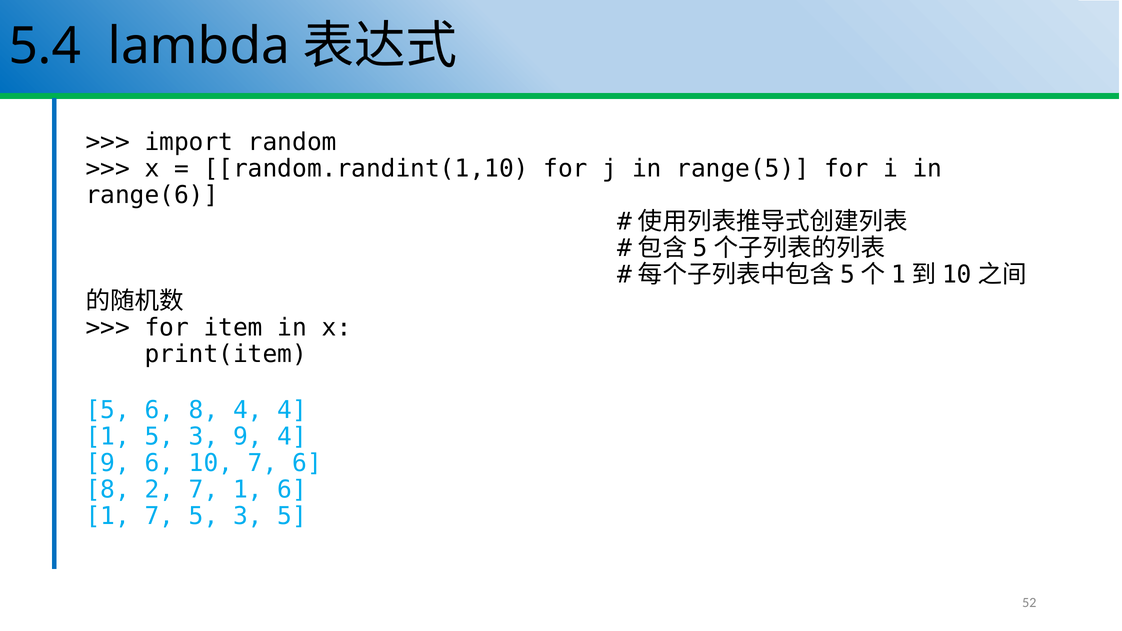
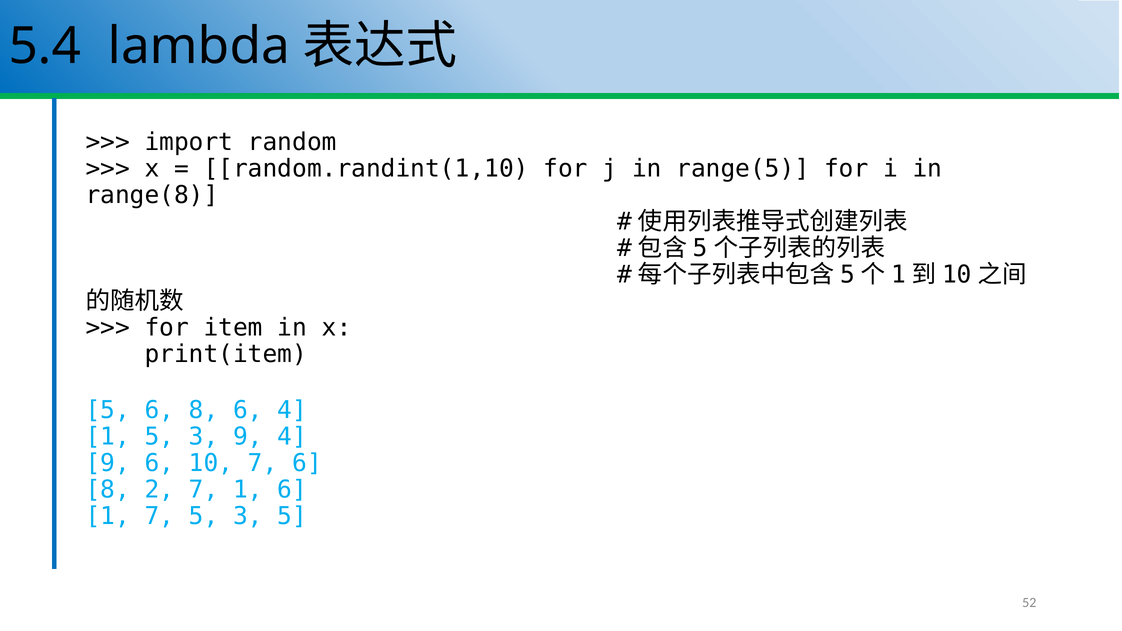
range(6: range(6 -> range(8 (152, 195)
8 4: 4 -> 6 (248, 410)
